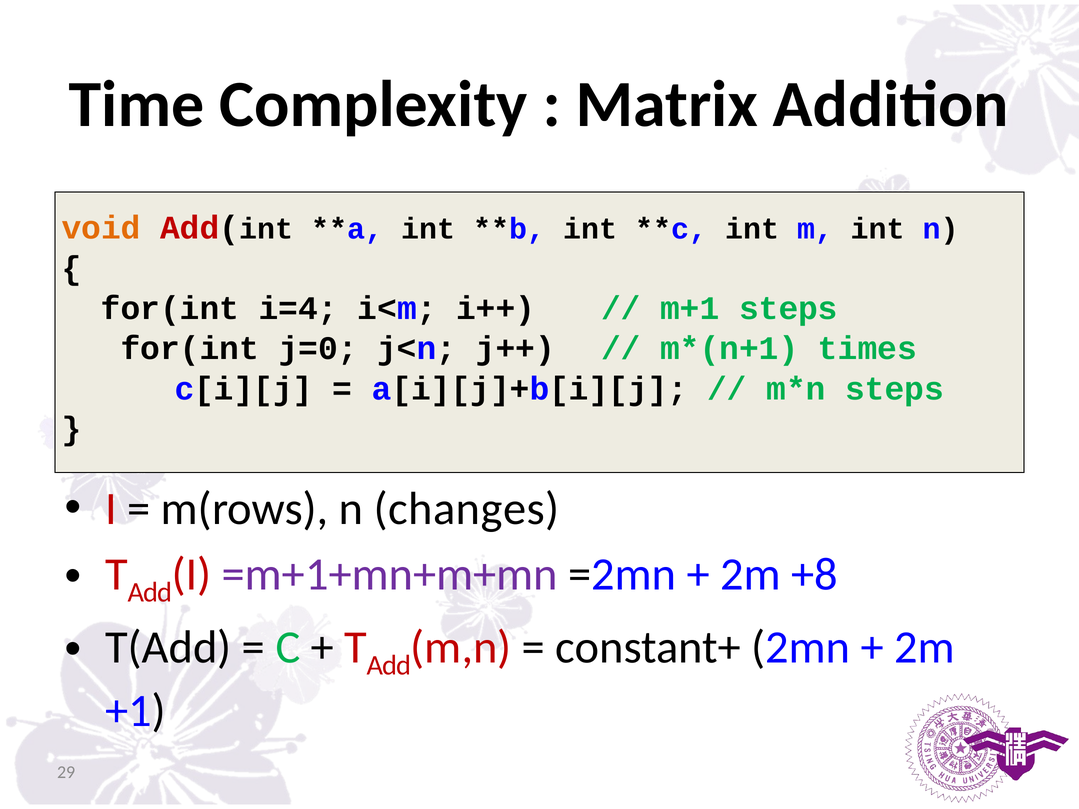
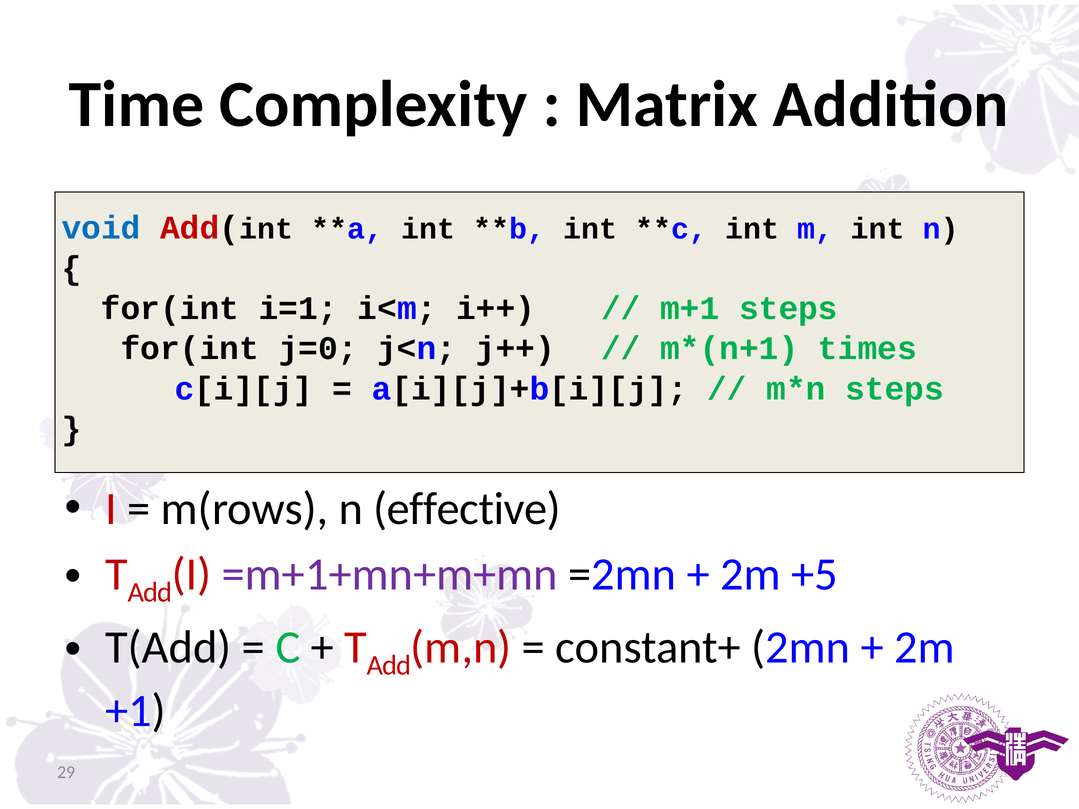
void colour: orange -> blue (101, 228)
i=4: i=4 -> i=1 (298, 308)
changes: changes -> effective (467, 509)
+8: +8 -> +5 (815, 575)
